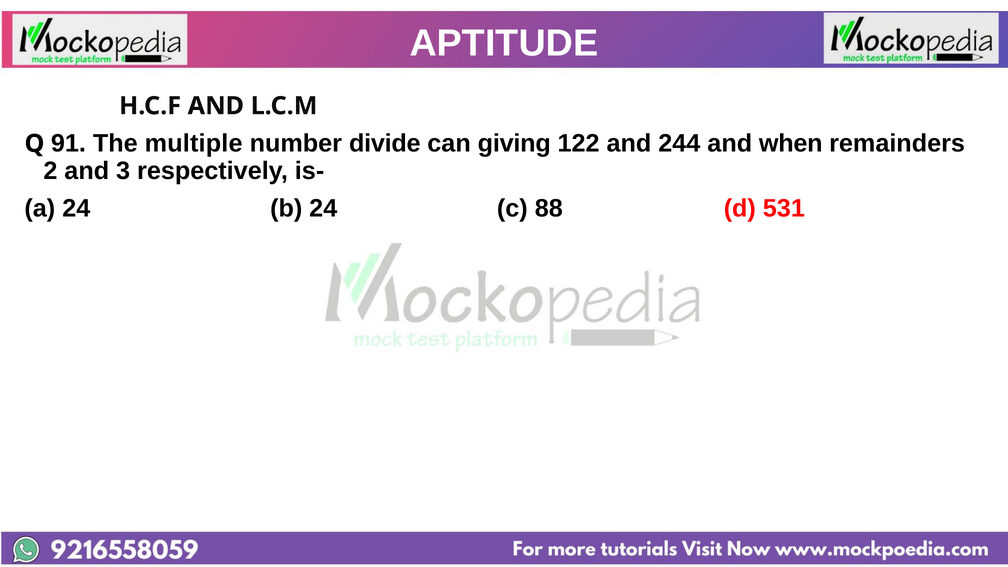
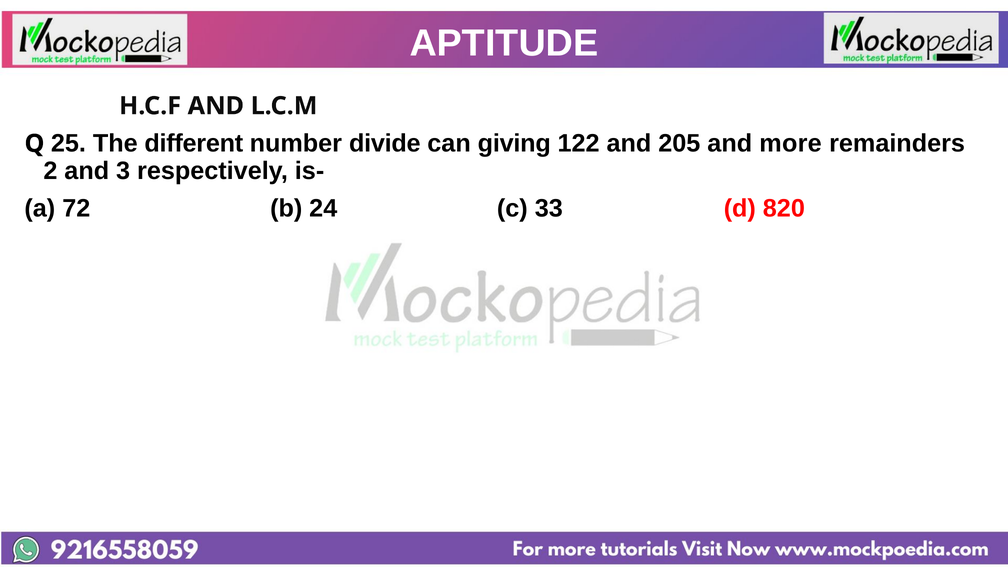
91: 91 -> 25 (68, 144)
multiple: multiple -> different (194, 144)
244: 244 -> 205 (679, 144)
when: when -> more (791, 144)
a 24: 24 -> 72 (76, 209)
88: 88 -> 33 (549, 209)
531: 531 -> 820 (784, 209)
